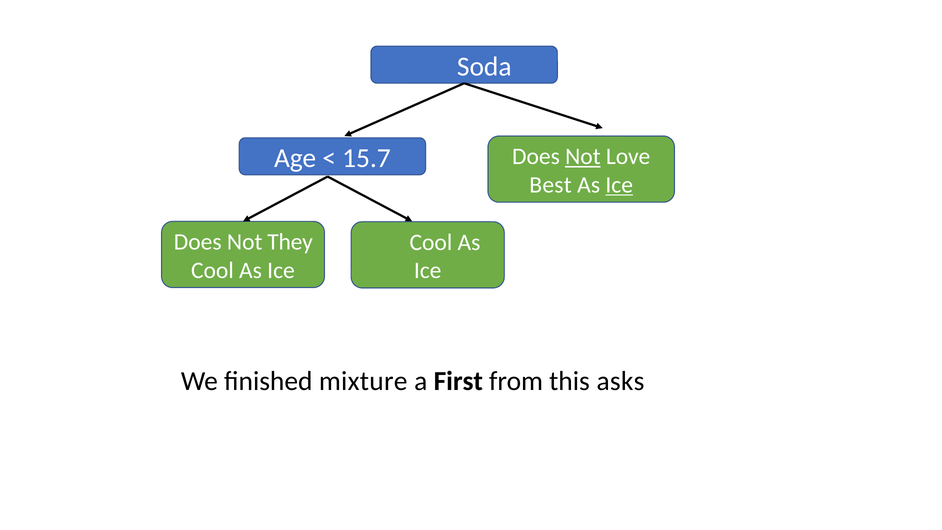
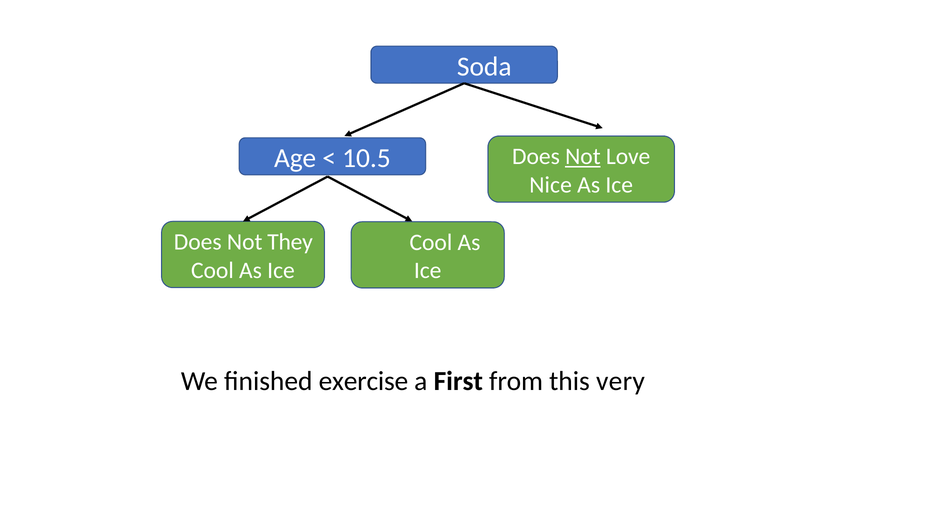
15.7: 15.7 -> 10.5 (366, 158)
Best: Best -> Nice (551, 185)
Ice underline: present -> none (619, 185)
mixture: mixture -> exercise (363, 381)
asks: asks -> very (620, 381)
